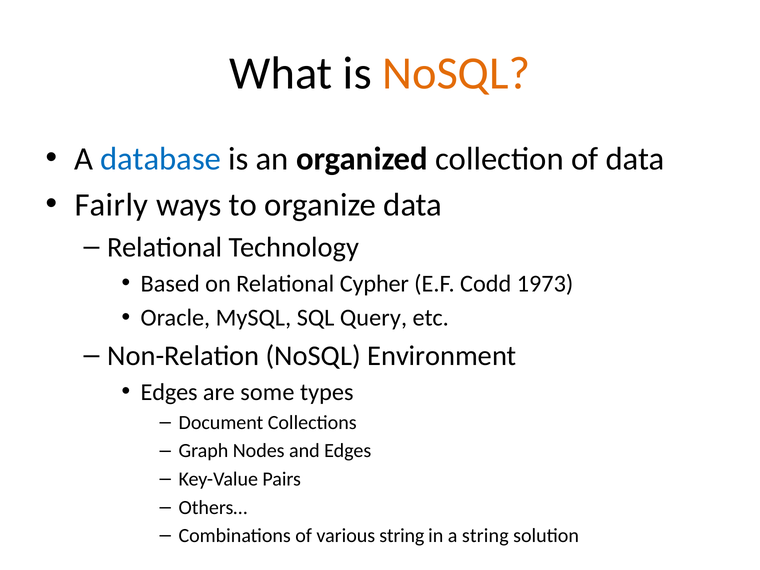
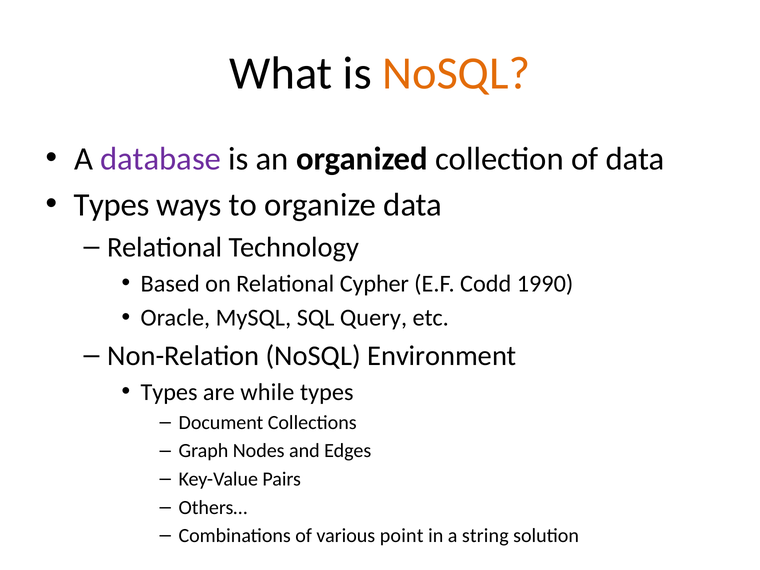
database colour: blue -> purple (161, 159)
Fairly: Fairly -> Types (112, 205)
1973: 1973 -> 1990 (545, 284)
Edges: Edges -> Types (169, 392)
some: some -> while (267, 392)
various string: string -> point (402, 536)
